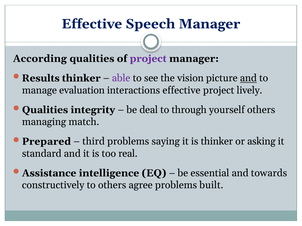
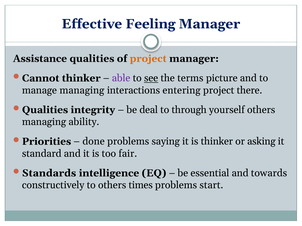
Speech: Speech -> Feeling (151, 24)
According: According -> Assistance (40, 59)
project colour: purple -> orange (148, 59)
Results: Results -> Cannot (41, 78)
see underline: none -> present (151, 78)
vision: vision -> terms (190, 78)
and underline: present -> none (248, 78)
manage evaluation: evaluation -> managing (82, 90)
interactions effective: effective -> entering (182, 90)
lively: lively -> there (249, 90)
match: match -> ability (84, 122)
Prepared: Prepared -> Priorities (47, 142)
third: third -> done (94, 142)
real: real -> fair (128, 154)
Assistance: Assistance -> Standards (49, 173)
agree: agree -> times (141, 186)
built: built -> start (211, 186)
